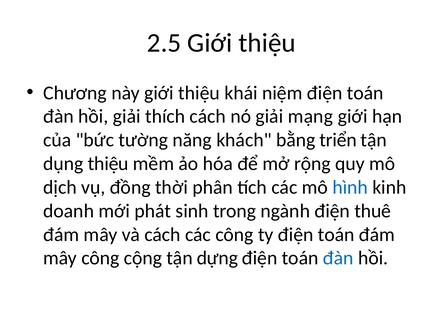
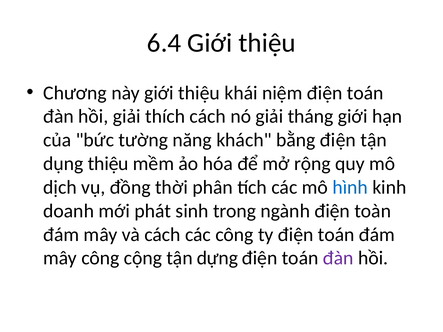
2.5: 2.5 -> 6.4 (164, 43)
mạng: mạng -> tháng (311, 117)
bằng triển: triển -> điện (338, 140)
thuê: thuê -> toàn (373, 211)
đàn colour: blue -> purple (338, 258)
